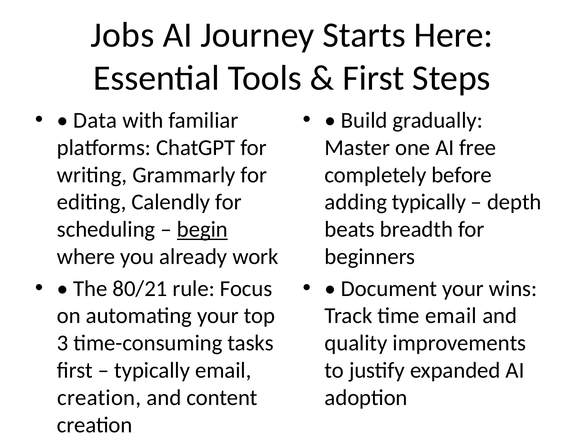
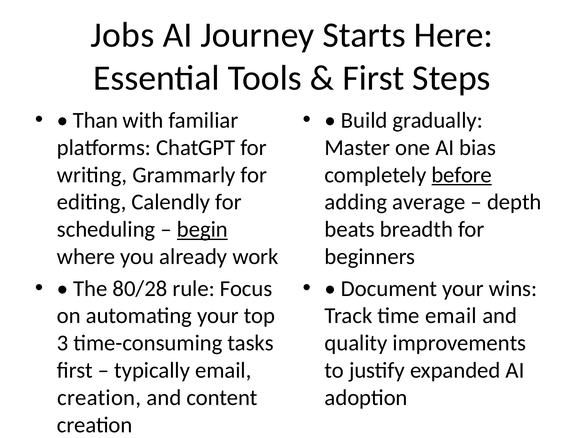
Data: Data -> Than (95, 120)
AI free: free -> bias (478, 148)
before underline: none -> present (462, 175)
adding typically: typically -> average (429, 202)
80/21: 80/21 -> 80/28 (140, 289)
